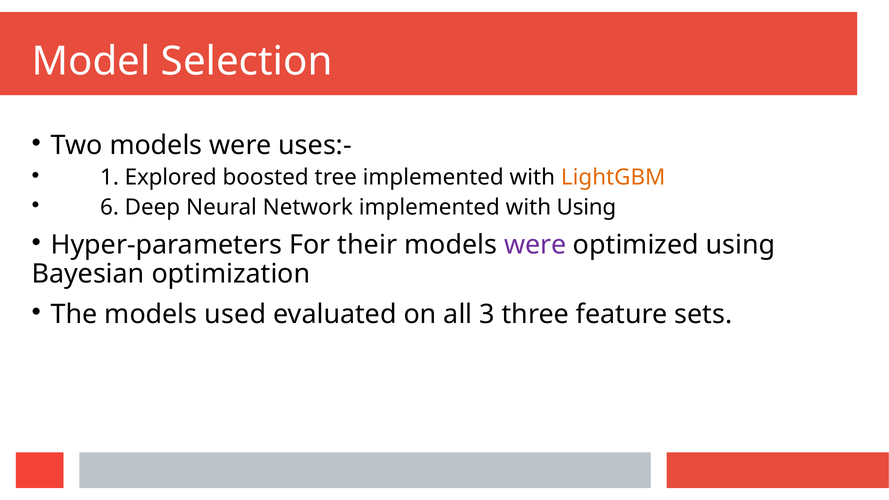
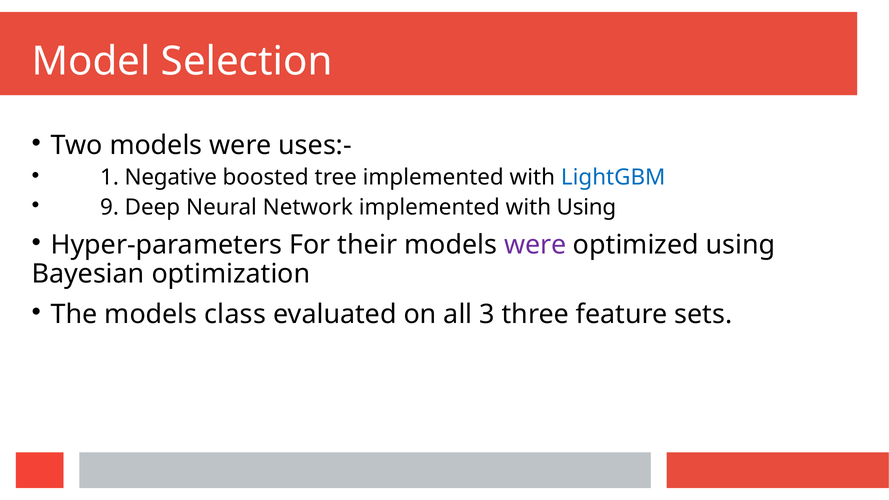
Explored: Explored -> Negative (171, 178)
LightGBM colour: orange -> blue (613, 178)
6: 6 -> 9 (110, 207)
used: used -> class (235, 314)
